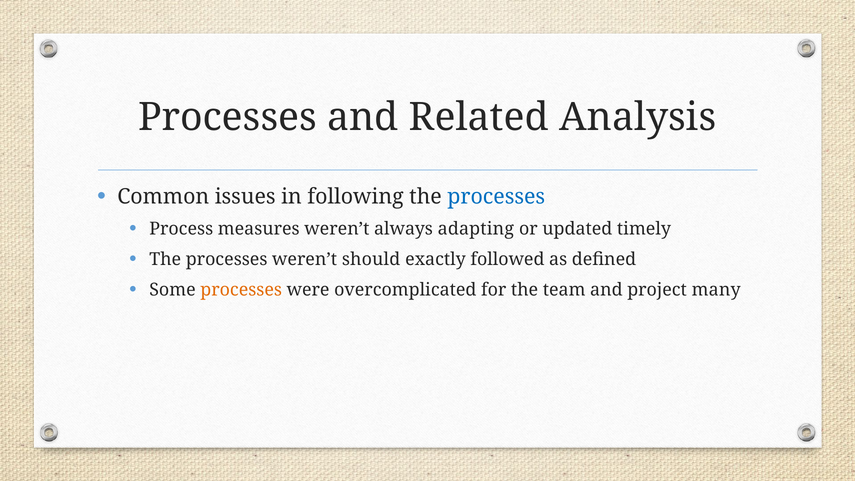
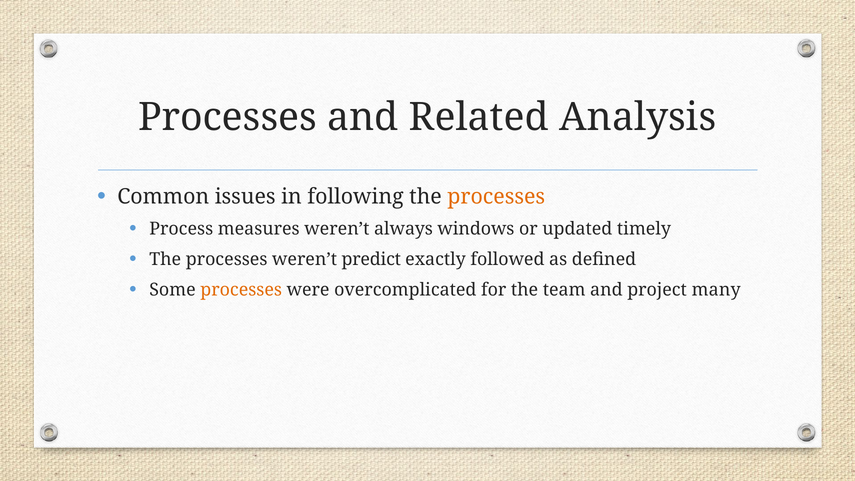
processes colour: blue -> orange (496, 197)
adapting: adapting -> windows (476, 229)
should: should -> predict (371, 259)
